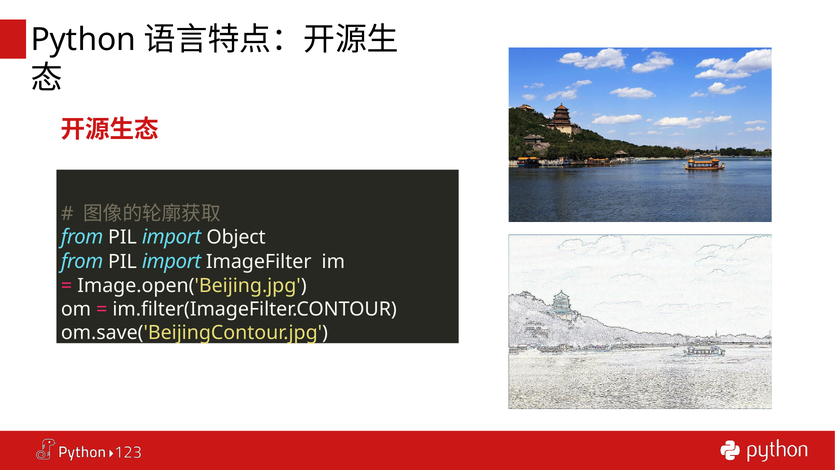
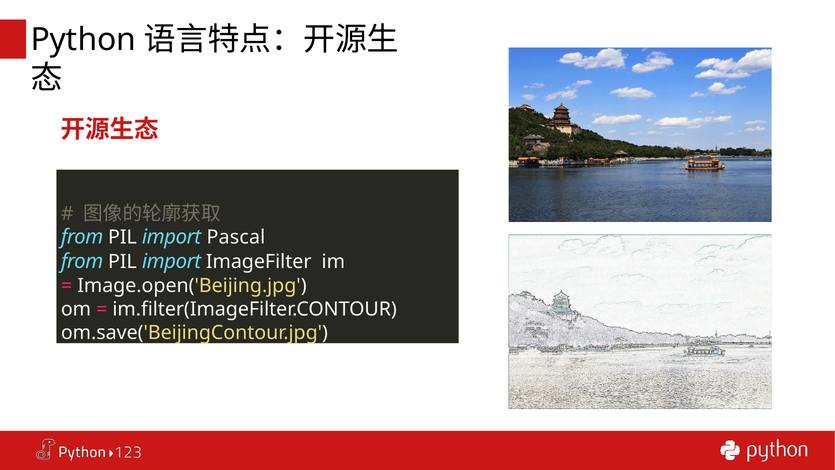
Object: Object -> Pascal (236, 237)
